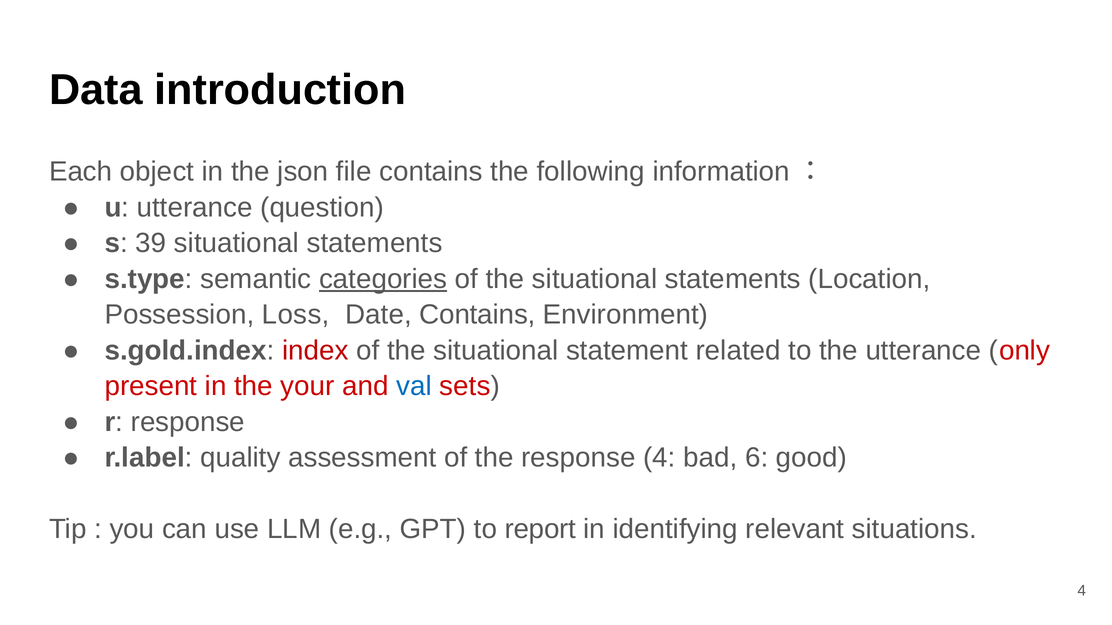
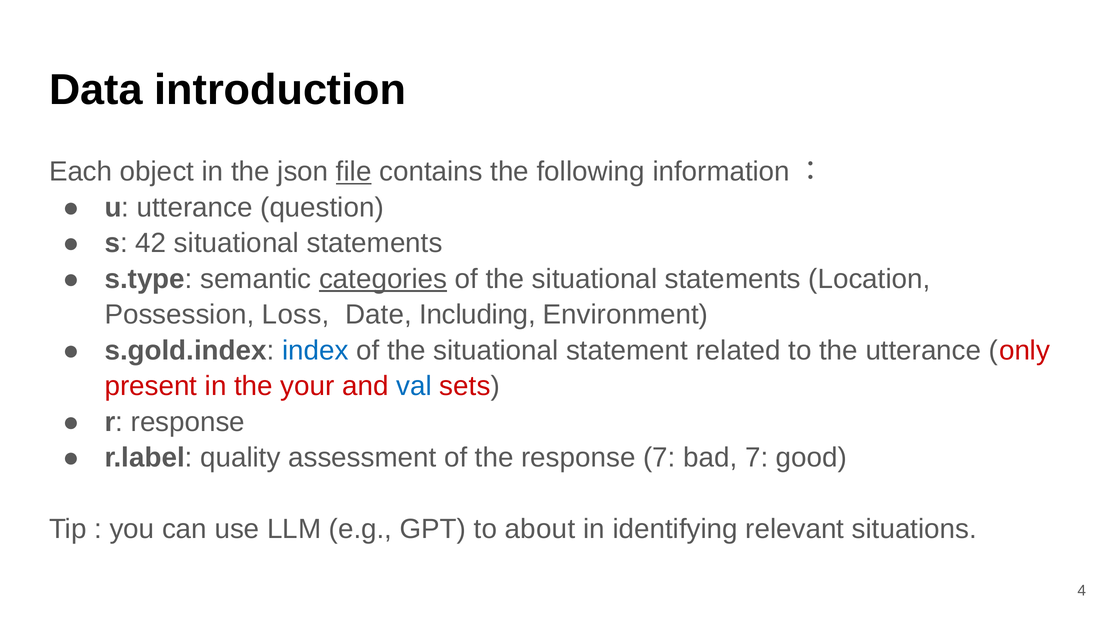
file underline: none -> present (354, 172)
39: 39 -> 42 (151, 243)
Date Contains: Contains -> Including (478, 315)
index colour: red -> blue (315, 351)
response 4: 4 -> 7 (659, 458)
bad 6: 6 -> 7 (757, 458)
report: report -> about (540, 530)
